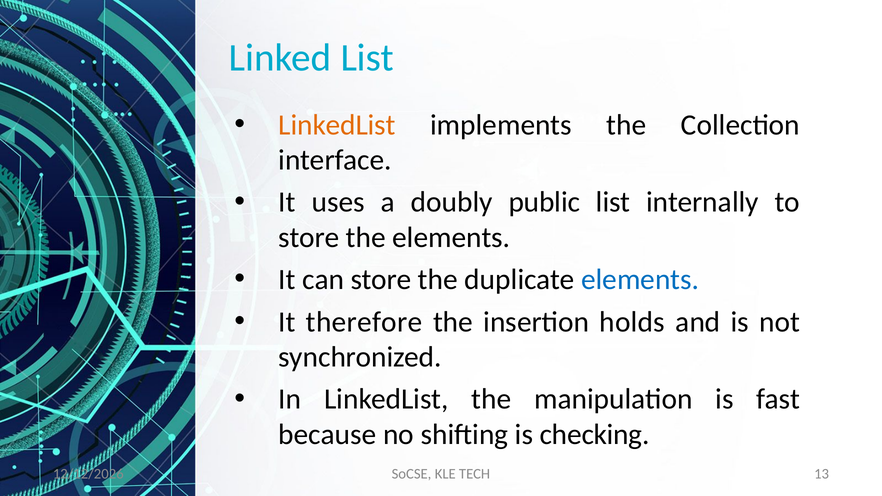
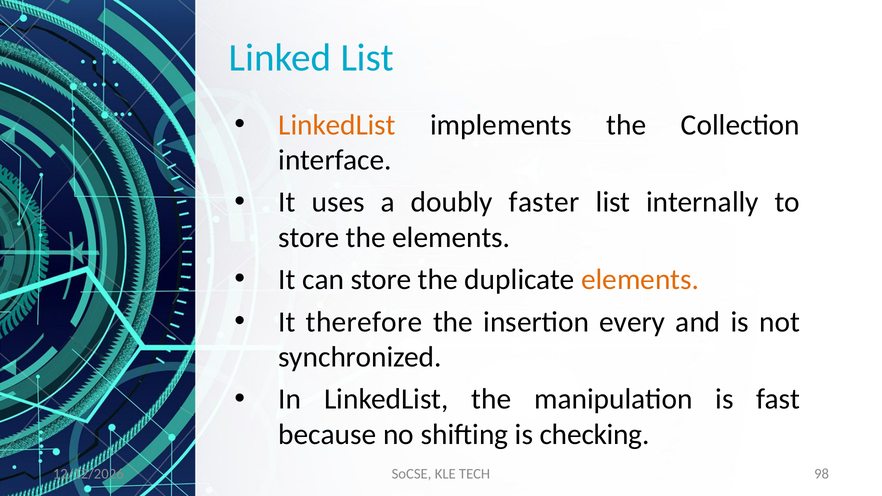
public: public -> faster (544, 202)
elements colour: blue -> orange (640, 280)
holds: holds -> every (632, 322)
13: 13 -> 98 (822, 474)
